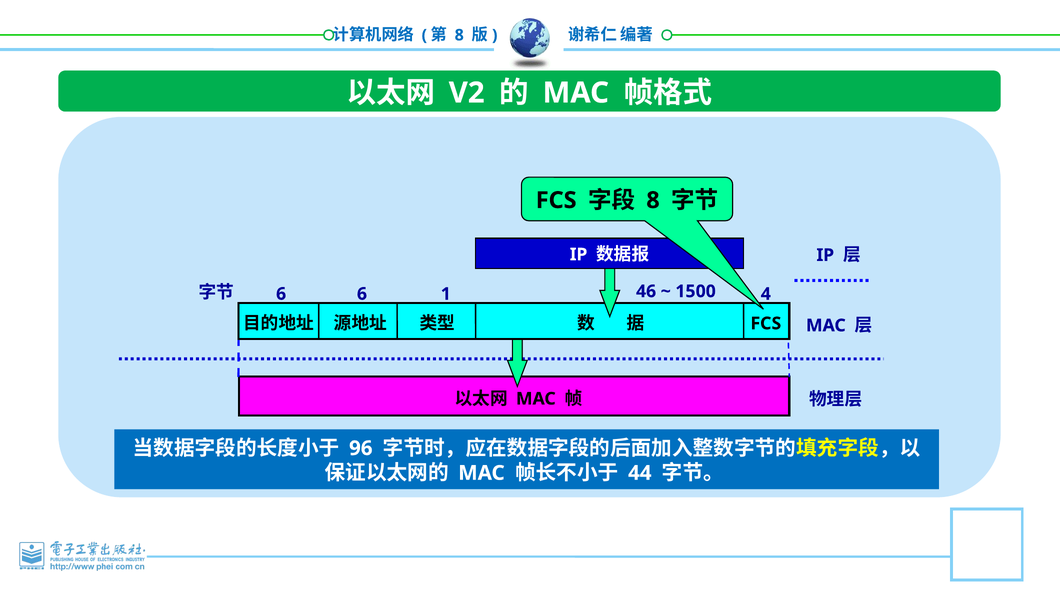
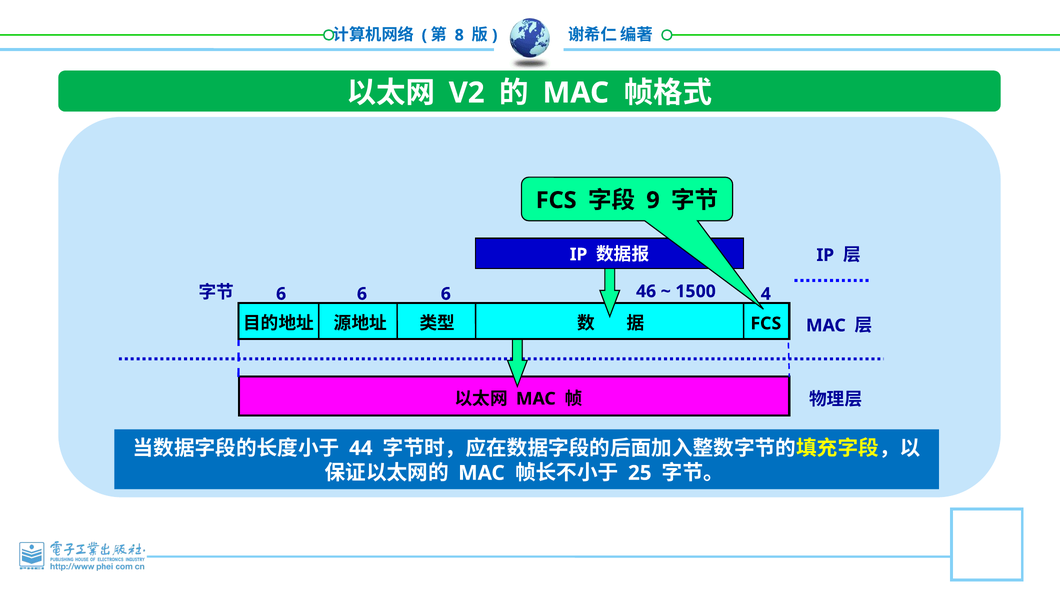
8: 8 -> 9 (653, 200)
6 6 1: 1 -> 6 (446, 294)
96: 96 -> 44 (361, 448)
44: 44 -> 25 (640, 473)
